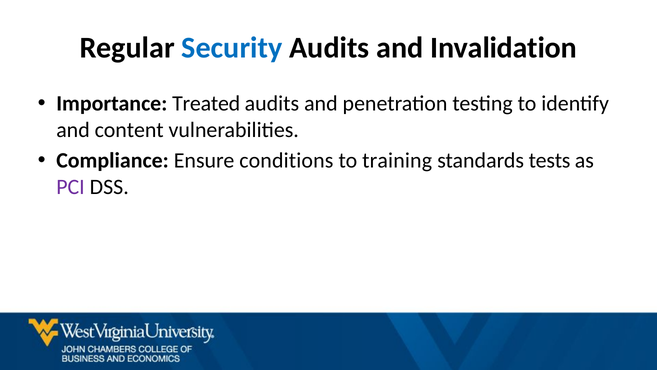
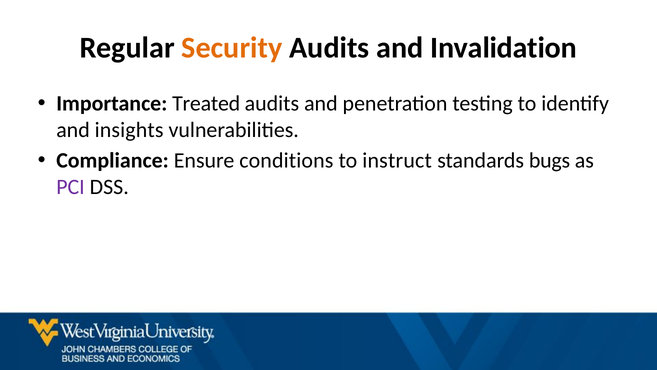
Security colour: blue -> orange (232, 48)
content: content -> insights (129, 130)
training: training -> instruct (397, 160)
tests: tests -> bugs (550, 160)
